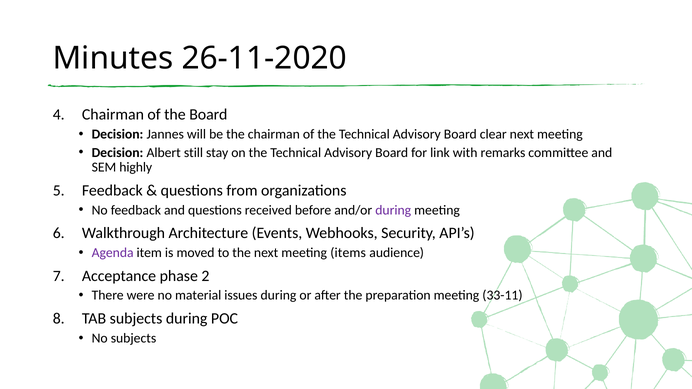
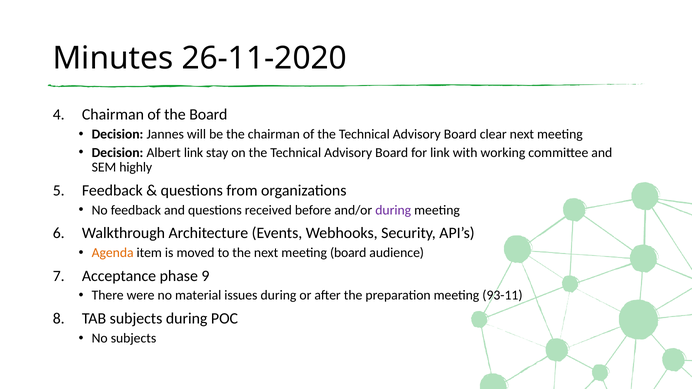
Albert still: still -> link (194, 153)
remarks: remarks -> working (503, 153)
Agenda colour: purple -> orange (113, 253)
meeting items: items -> board (348, 253)
2: 2 -> 9 (205, 276)
33-11: 33-11 -> 93-11 (502, 296)
